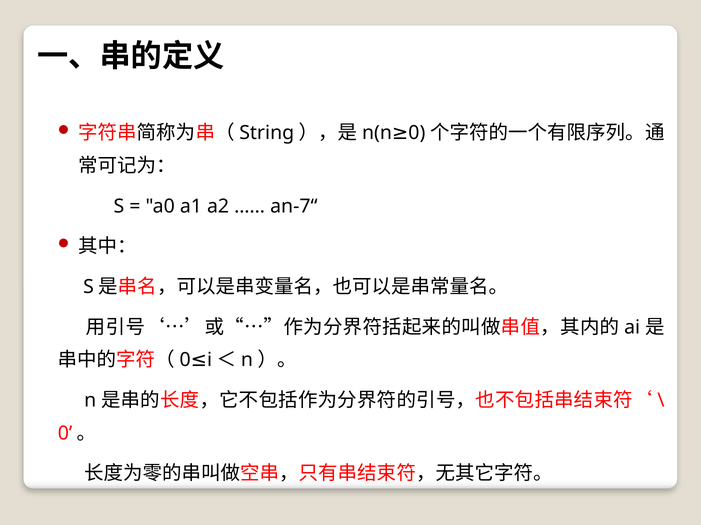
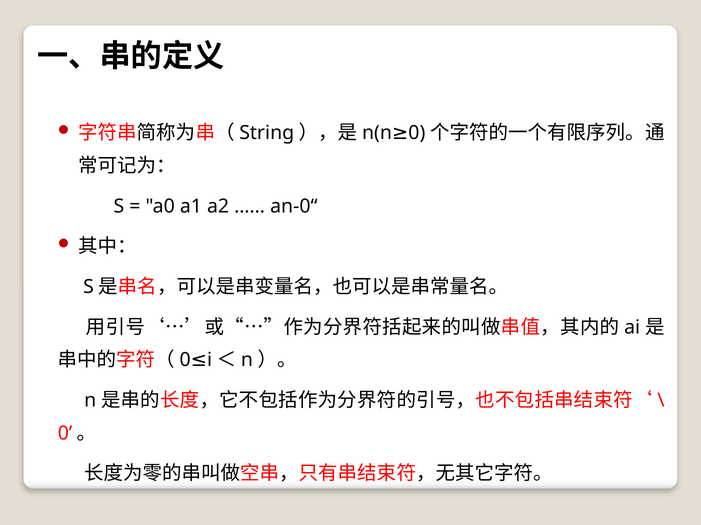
an-7“: an-7“ -> an-0“ (294, 206)
